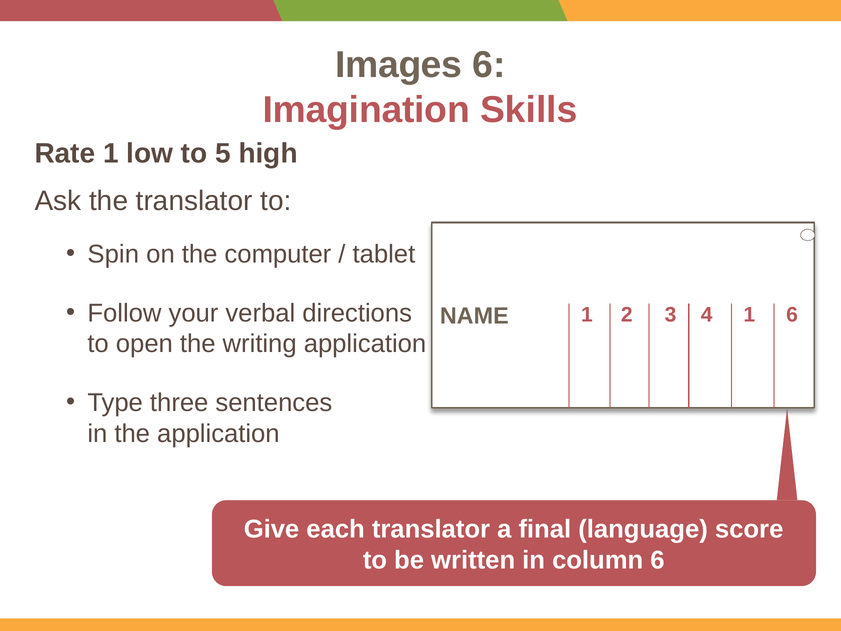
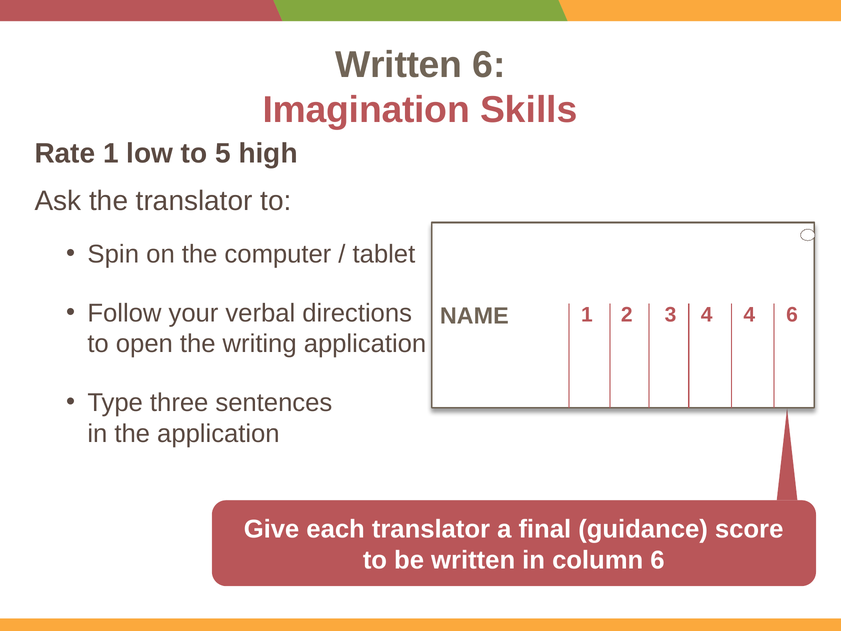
Images: Images -> Written (399, 65)
4 1: 1 -> 4 (749, 315)
language: language -> guidance (643, 529)
